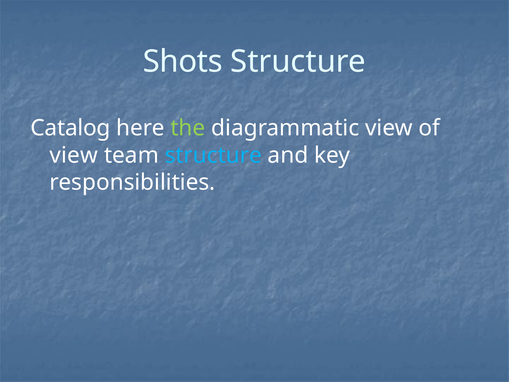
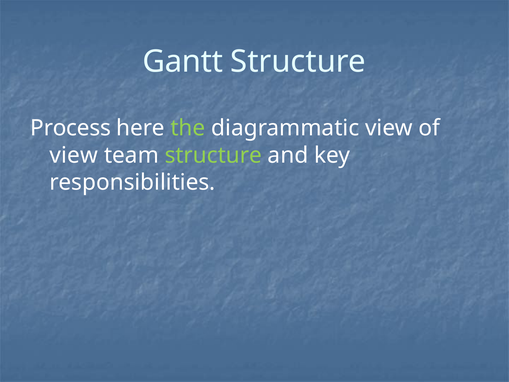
Shots: Shots -> Gantt (183, 62)
Catalog: Catalog -> Process (71, 128)
structure colour: light blue -> light green (213, 155)
